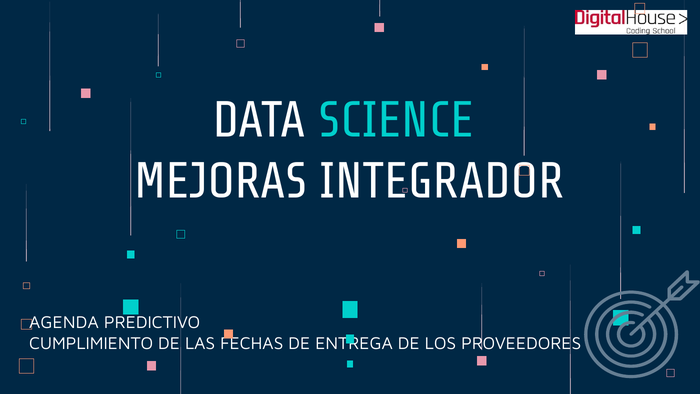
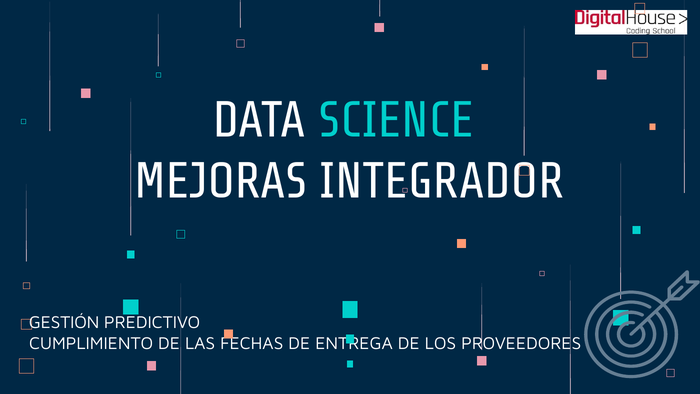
AGENDA: AGENDA -> GESTIÓN (64, 322)
